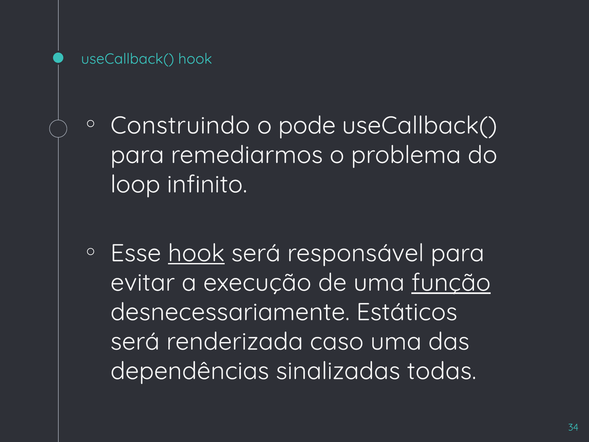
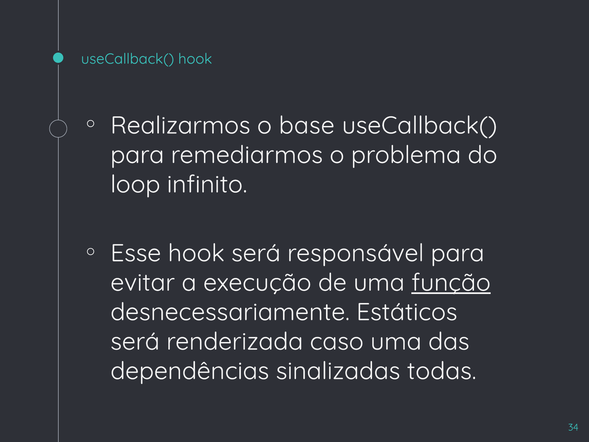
Construindo: Construindo -> Realizarmos (180, 125)
pode: pode -> base (307, 125)
hook underline: present -> none (196, 253)
